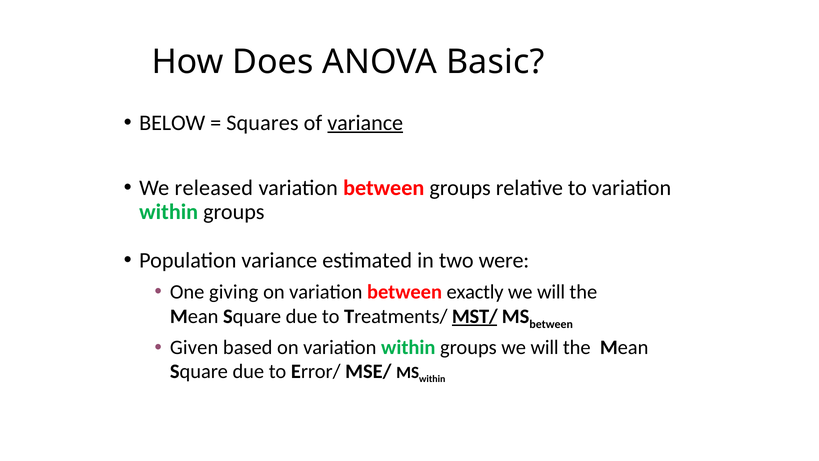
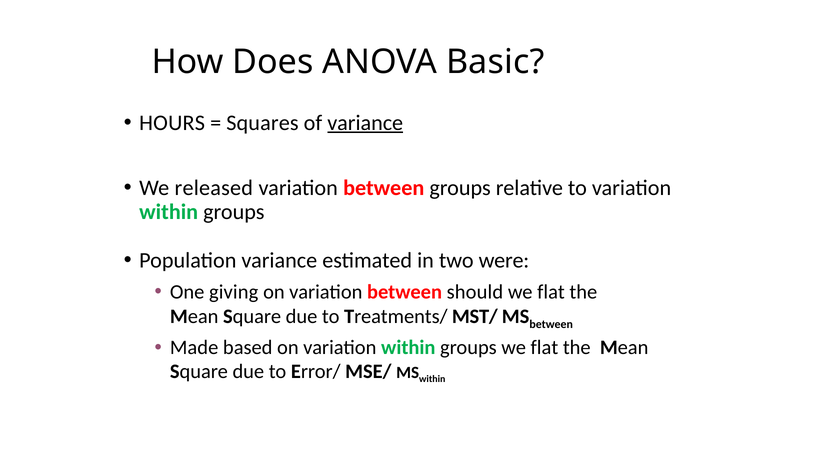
BELOW: BELOW -> HOURS (172, 123)
exactly: exactly -> should (475, 292)
will: will -> flat (551, 292)
MST/ underline: present -> none (475, 316)
Given: Given -> Made (194, 347)
groups we will: will -> flat (544, 347)
